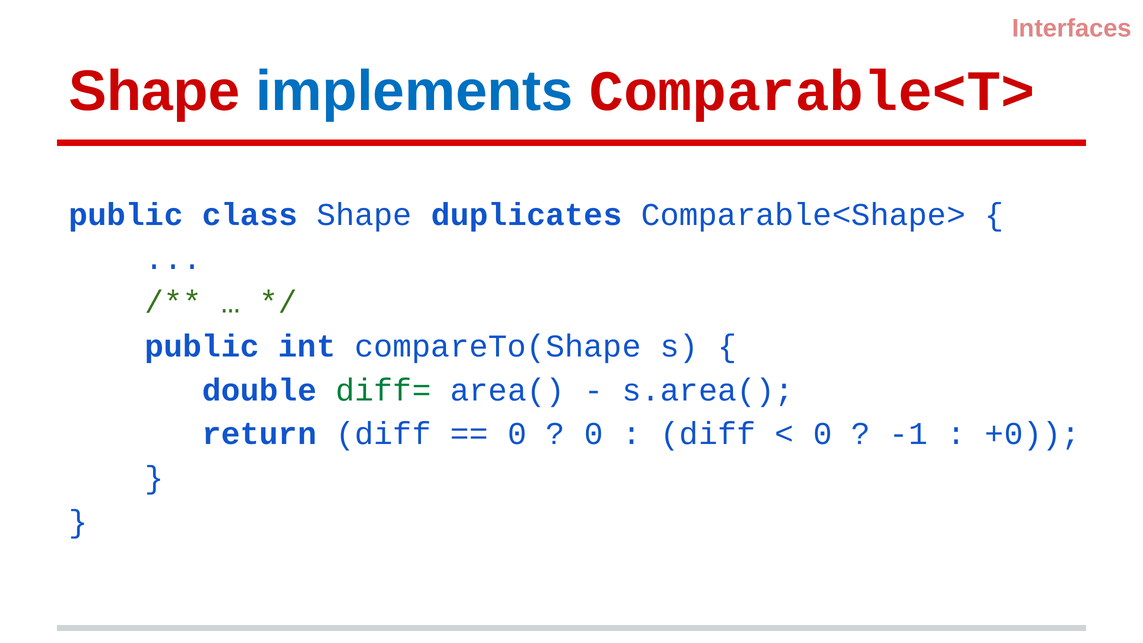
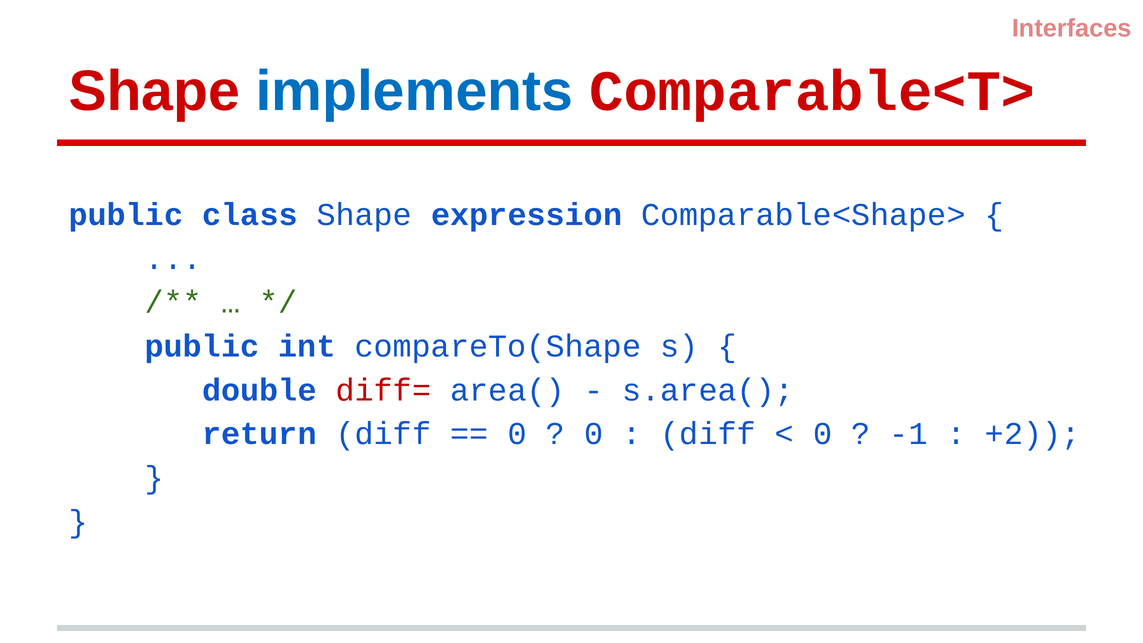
duplicates: duplicates -> expression (527, 215)
diff= colour: green -> red (383, 390)
+0: +0 -> +2 (1033, 434)
